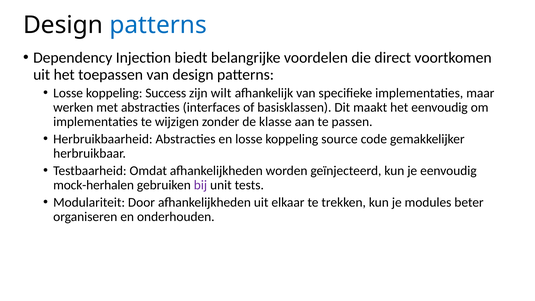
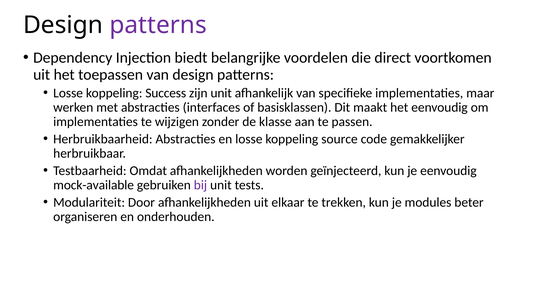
patterns colour: blue -> purple (158, 25)
zijn wilt: wilt -> unit (221, 93)
mock-herhalen: mock-herhalen -> mock-available (94, 185)
